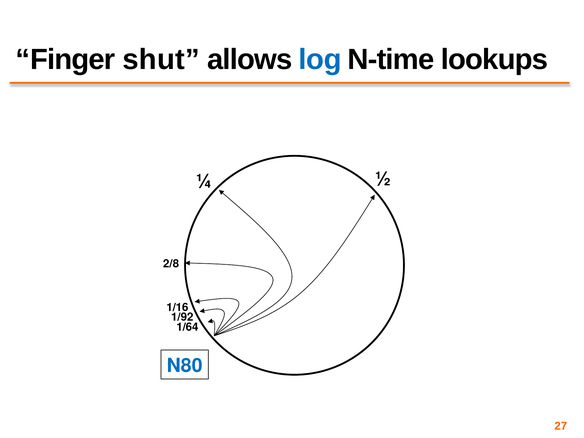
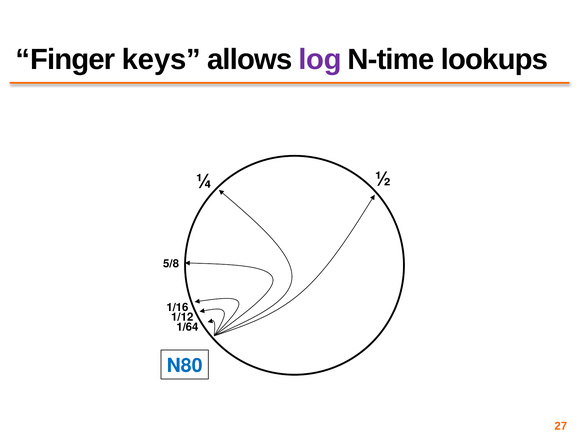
shut: shut -> keys (161, 60)
log colour: blue -> purple (320, 60)
2/8: 2/8 -> 5/8 (171, 264)
1/92: 1/92 -> 1/12 (182, 317)
